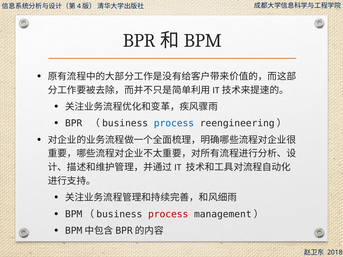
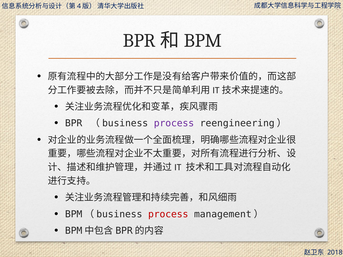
process colour: blue -> purple (174, 123)
